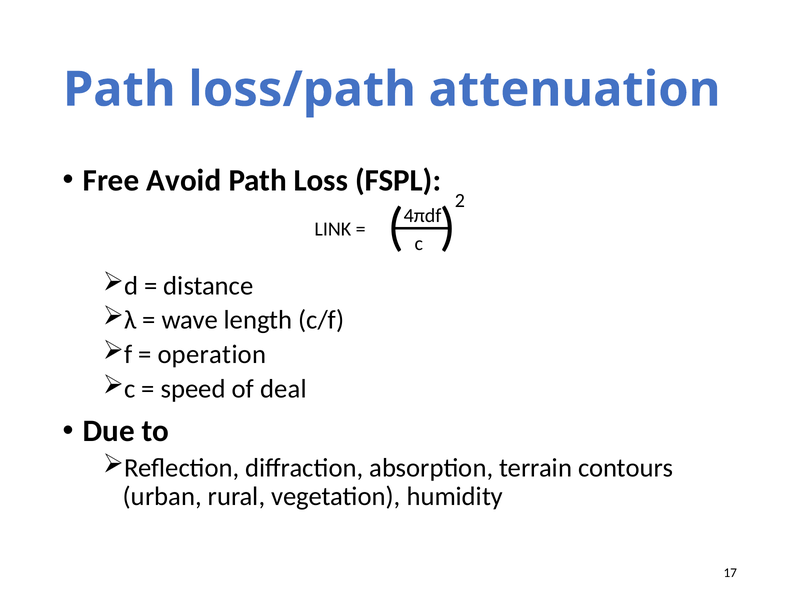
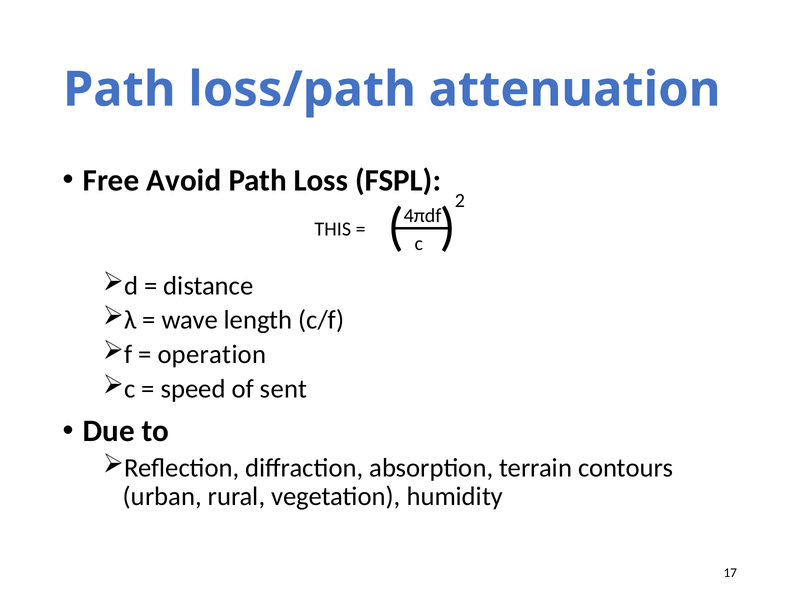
LINK: LINK -> THIS (333, 229)
deal: deal -> sent (284, 389)
